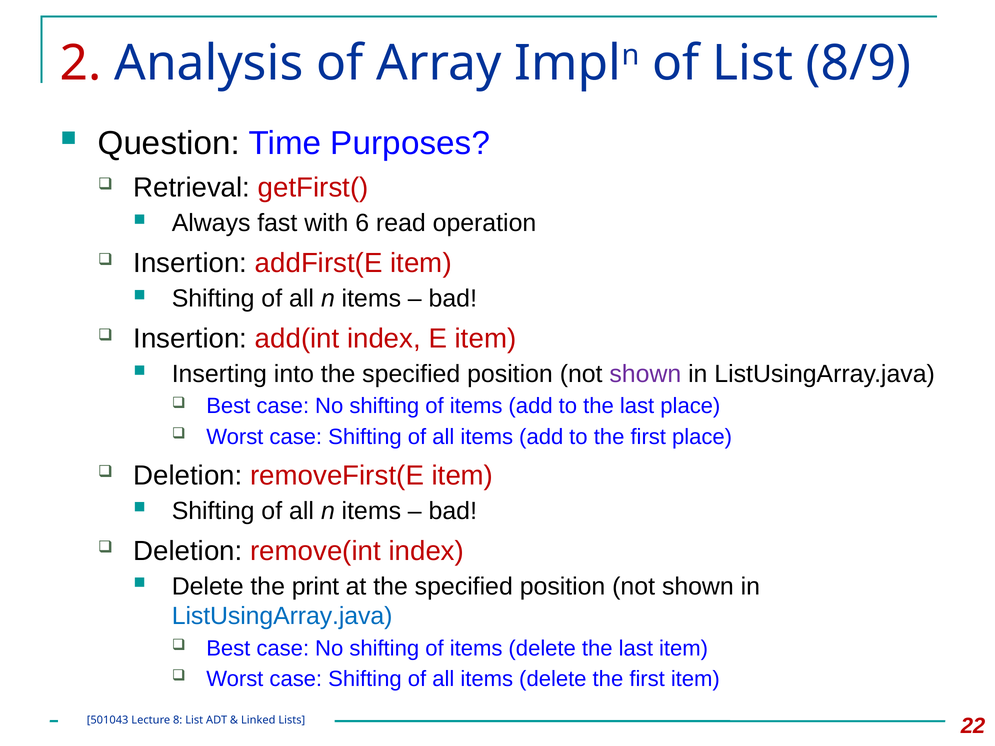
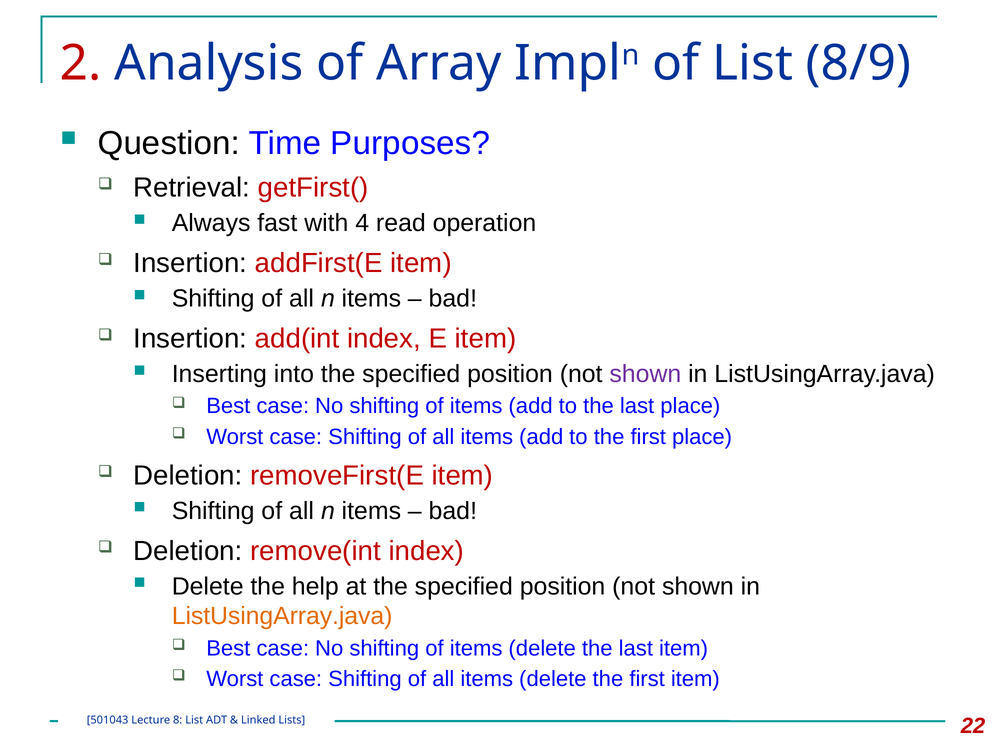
6: 6 -> 4 (362, 223)
print: print -> help (315, 587)
ListUsingArray.java colour: blue -> orange (282, 616)
